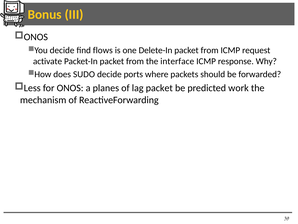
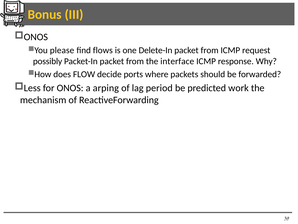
decide: decide -> please (62, 50)
activate: activate -> possibly (48, 61)
SUDO: SUDO -> FLOW (84, 74)
planes: planes -> arping (106, 88)
lag packet: packet -> period (159, 88)
